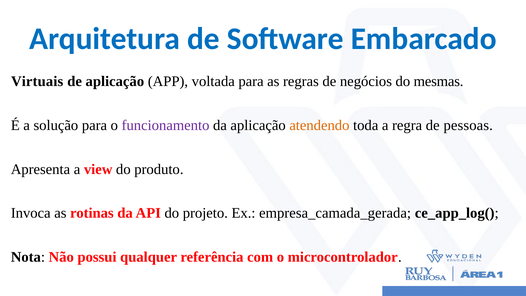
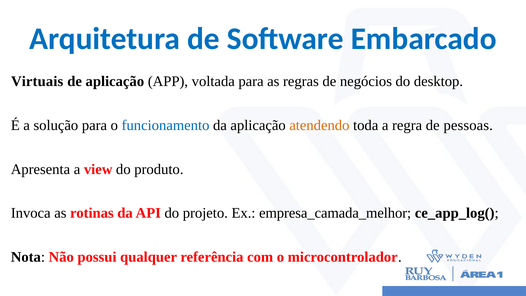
mesmas: mesmas -> desktop (438, 81)
funcionamento colour: purple -> blue (166, 125)
empresa_camada_gerada: empresa_camada_gerada -> empresa_camada_melhor (335, 213)
